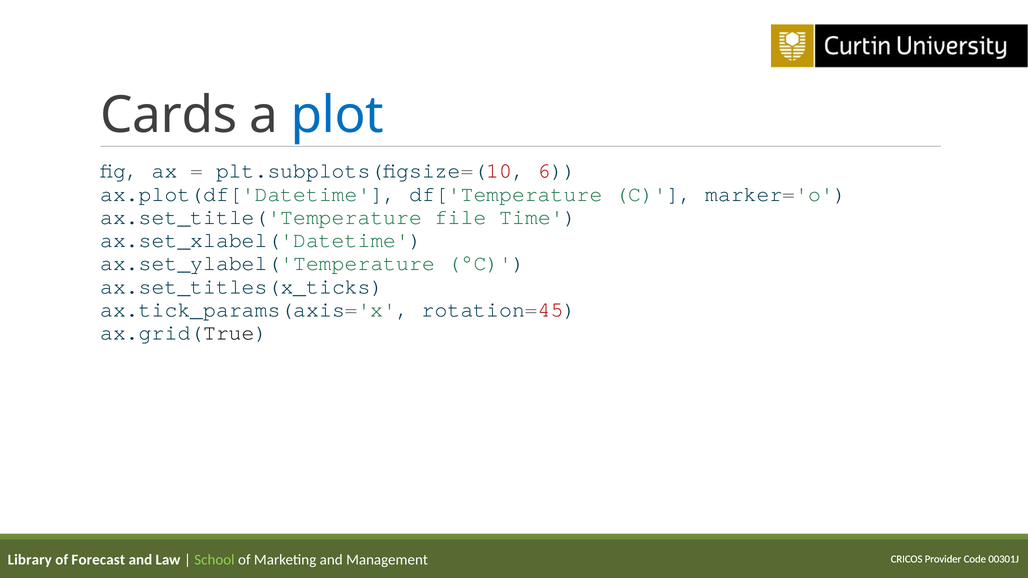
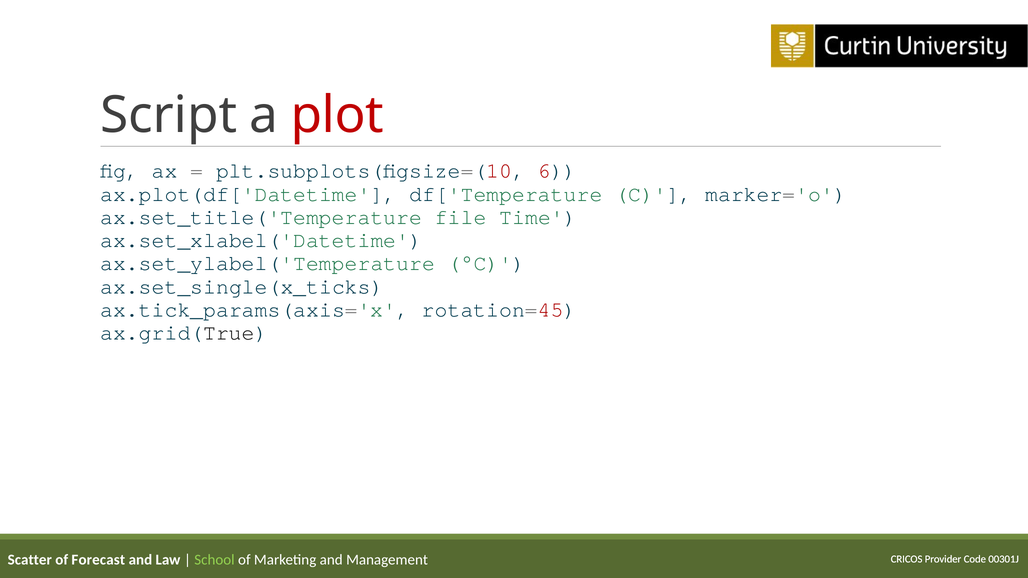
Cards: Cards -> Script (169, 115)
plot colour: blue -> red (337, 115)
ax.set_titles(x_ticks: ax.set_titles(x_ticks -> ax.set_single(x_ticks (242, 287)
Library: Library -> Scatter (30, 560)
